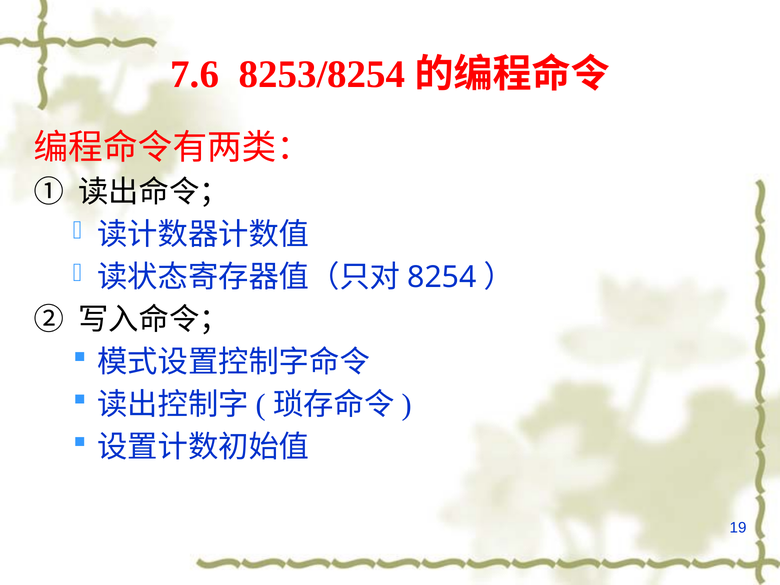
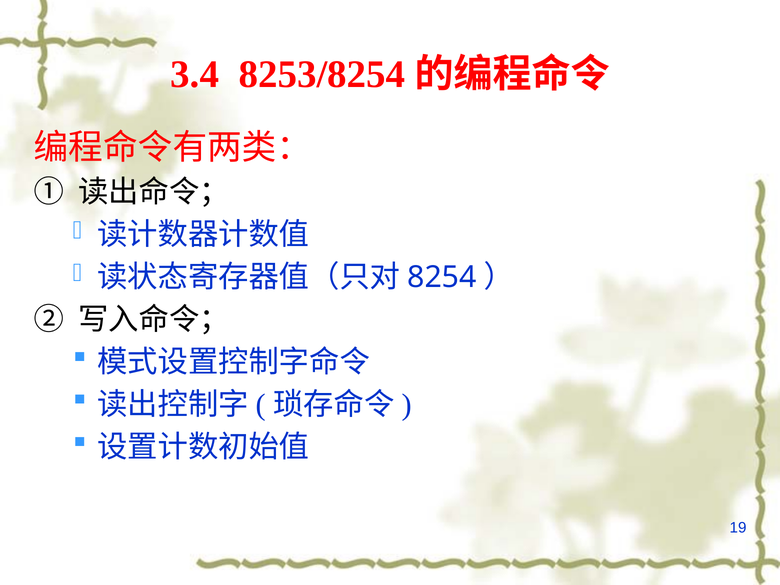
7.6: 7.6 -> 3.4 (195, 74)
